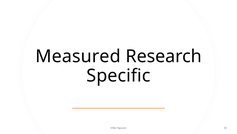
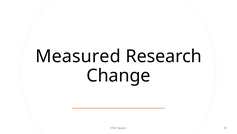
Specific: Specific -> Change (118, 75)
